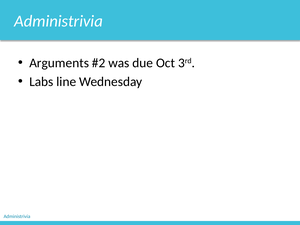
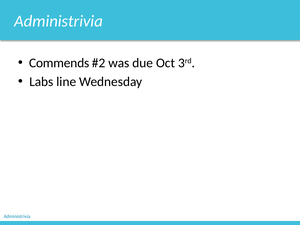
Arguments: Arguments -> Commends (59, 63)
